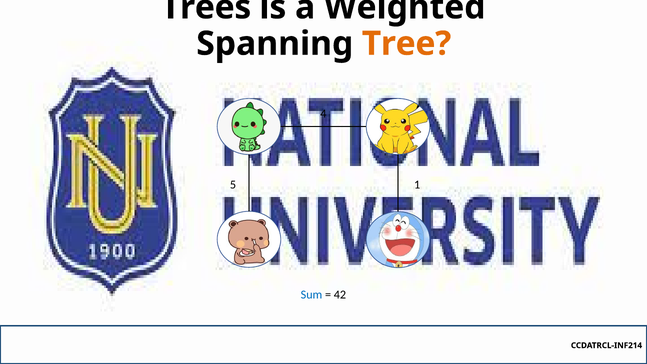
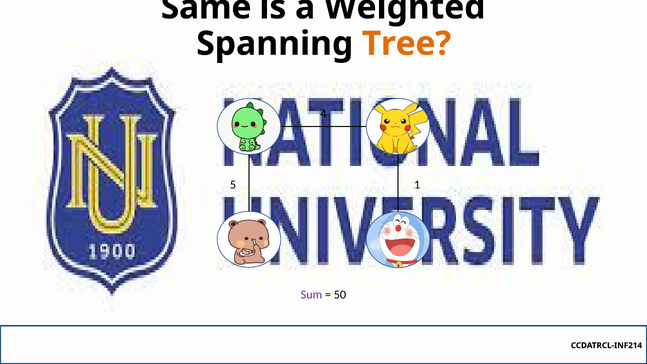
Trees: Trees -> Same (206, 7)
Sum colour: blue -> purple (312, 295)
42: 42 -> 50 (340, 295)
